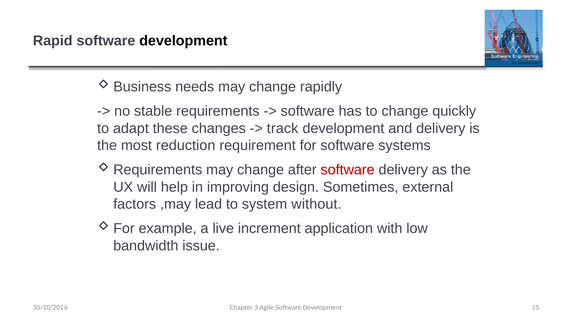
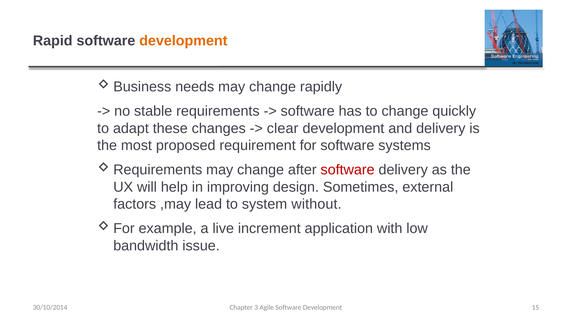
development colour: black -> orange (183, 41)
track: track -> clear (283, 128)
reduction: reduction -> proposed (186, 145)
